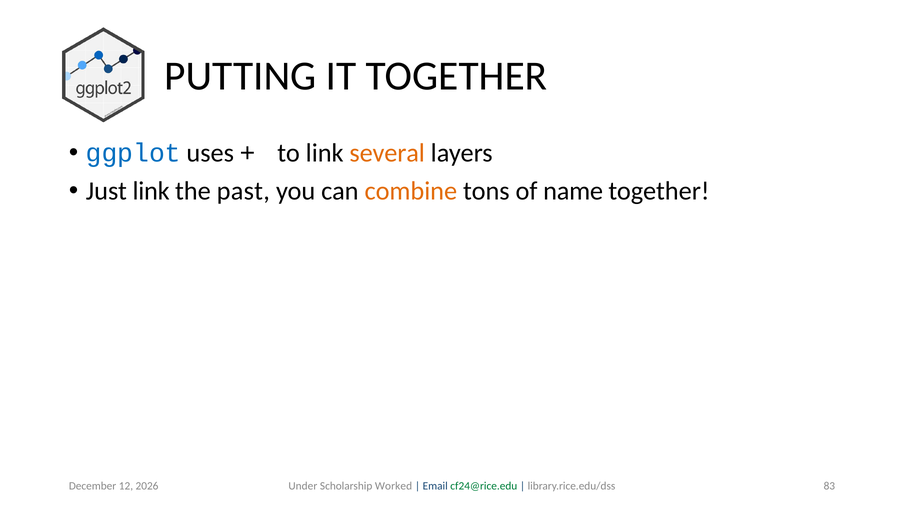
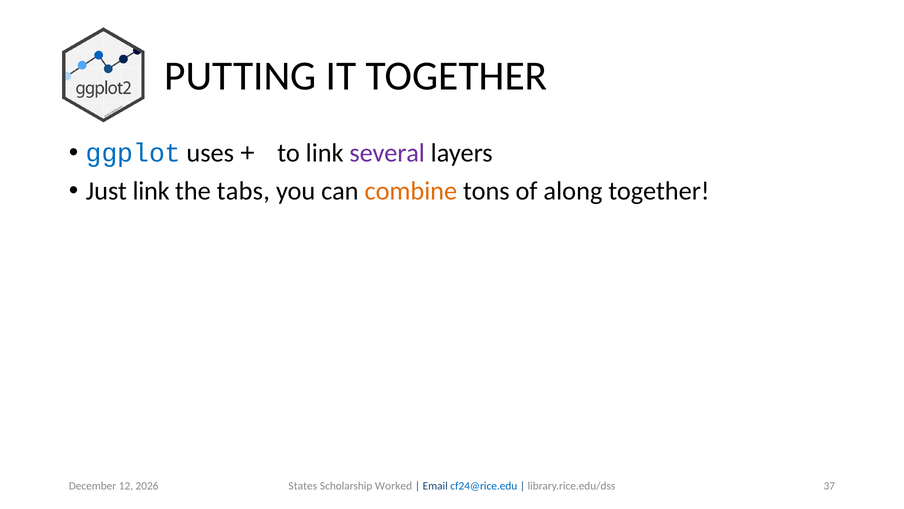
several colour: orange -> purple (387, 153)
past: past -> tabs (243, 191)
name: name -> along (573, 191)
83: 83 -> 37 (829, 485)
Under: Under -> States (303, 486)
cf24@rice.edu colour: green -> blue (484, 486)
